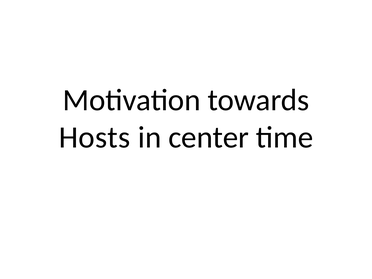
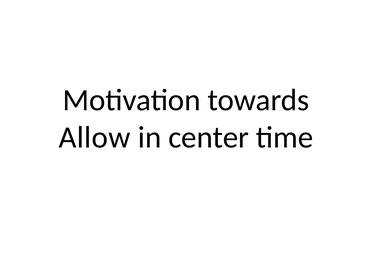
Hosts: Hosts -> Allow (95, 137)
